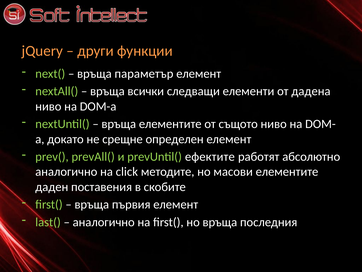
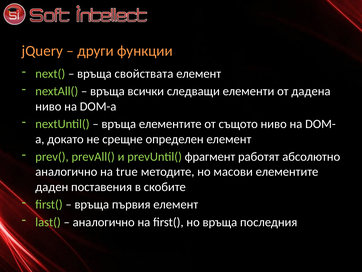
параметър: параметър -> свойствата (144, 74)
ефектите: ефектите -> фрагмент (210, 156)
click: click -> true (127, 171)
